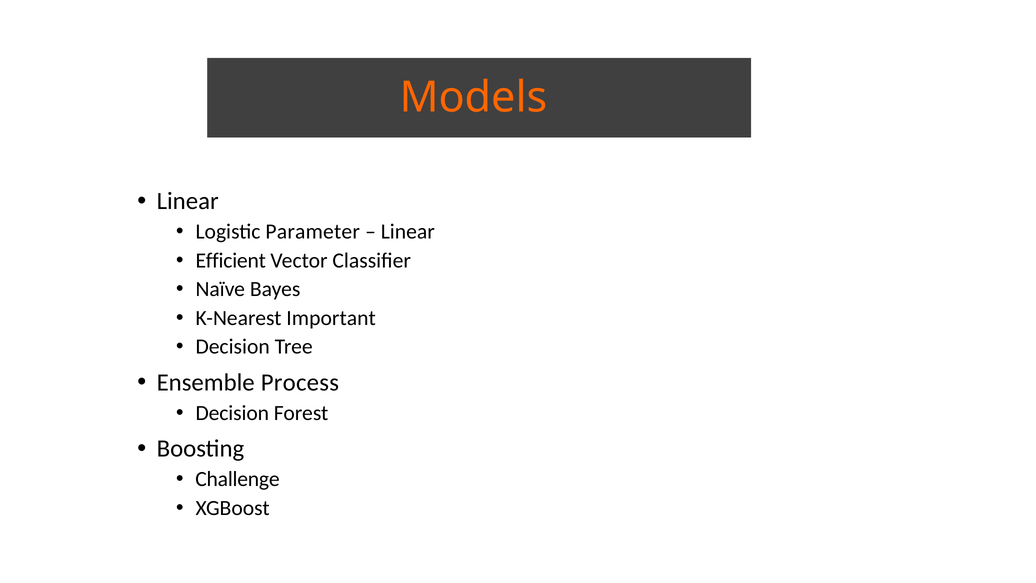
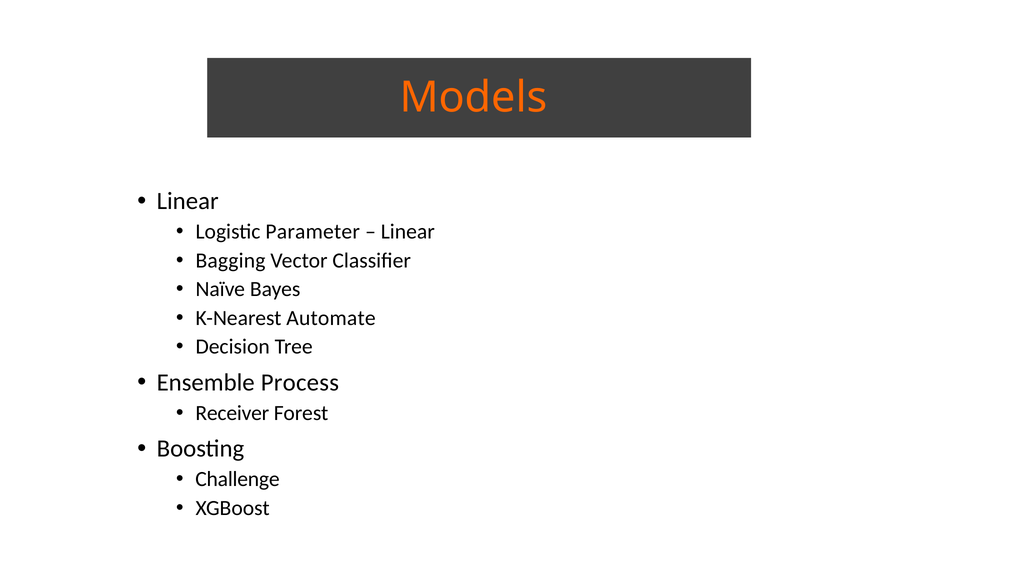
Efficient: Efficient -> Bagging (230, 260)
Important: Important -> Automate (331, 318)
Decision: Decision -> Receiver (232, 413)
